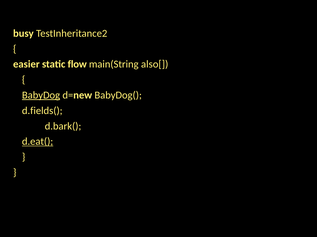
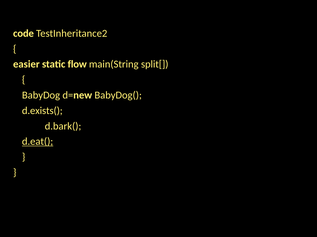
busy: busy -> code (23, 33)
also[: also[ -> split[ (155, 64)
BabyDog underline: present -> none (41, 95)
d.fields(: d.fields( -> d.exists( (42, 111)
